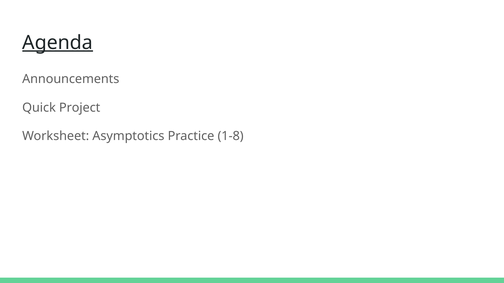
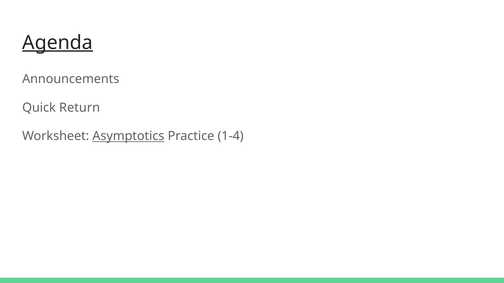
Project: Project -> Return (80, 108)
Asymptotics underline: none -> present (128, 136)
1-8: 1-8 -> 1-4 (231, 136)
